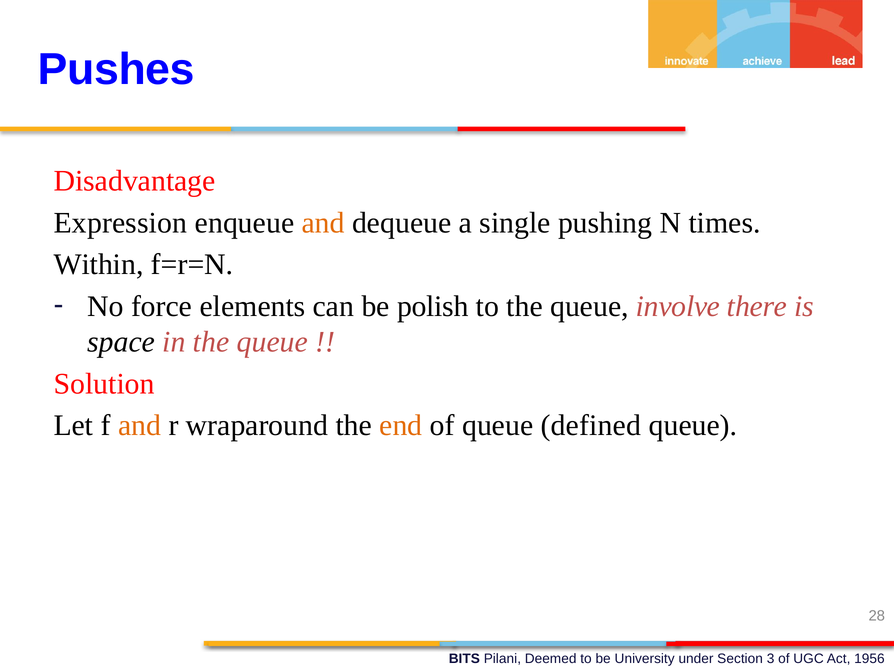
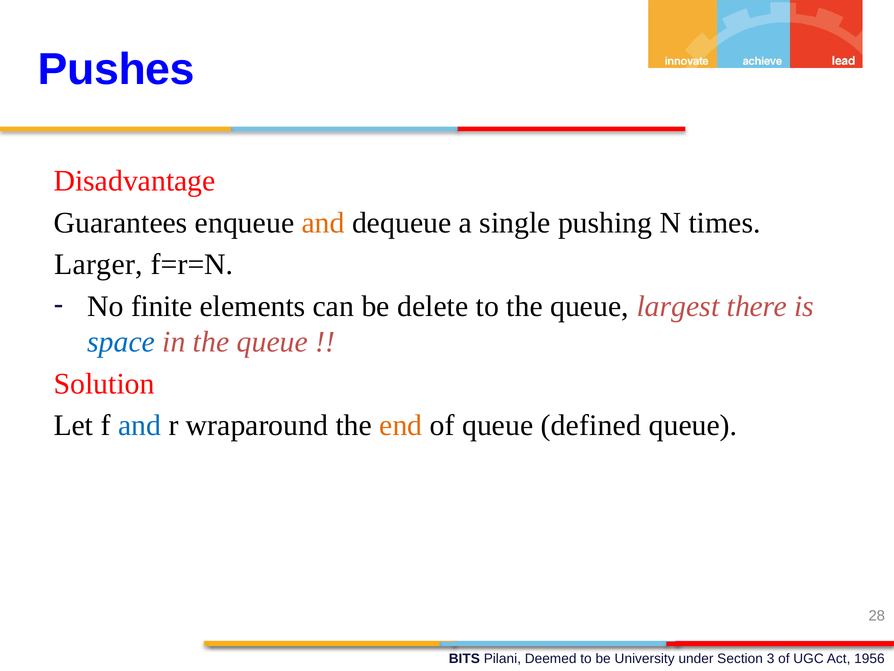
Expression: Expression -> Guarantees (121, 223)
Within: Within -> Larger (98, 264)
force: force -> finite (162, 306)
polish: polish -> delete (433, 306)
involve: involve -> largest (678, 306)
space colour: black -> blue (121, 342)
and colour: orange -> blue (140, 425)
